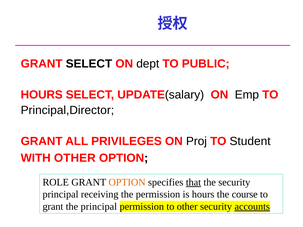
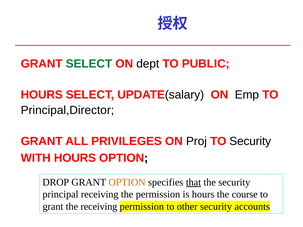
SELECT colour: black -> green (89, 64)
TO Student: Student -> Security (250, 142)
WITH OTHER: OTHER -> HOURS (75, 158)
ROLE: ROLE -> DROP (56, 182)
the principal: principal -> receiving (99, 207)
accounts underline: present -> none (252, 207)
